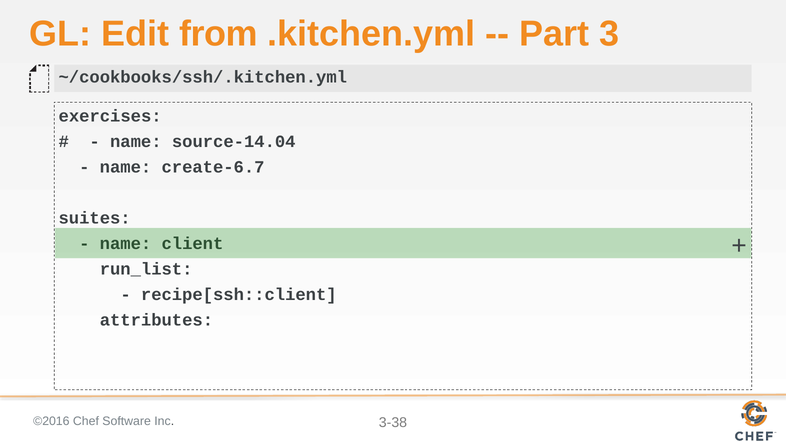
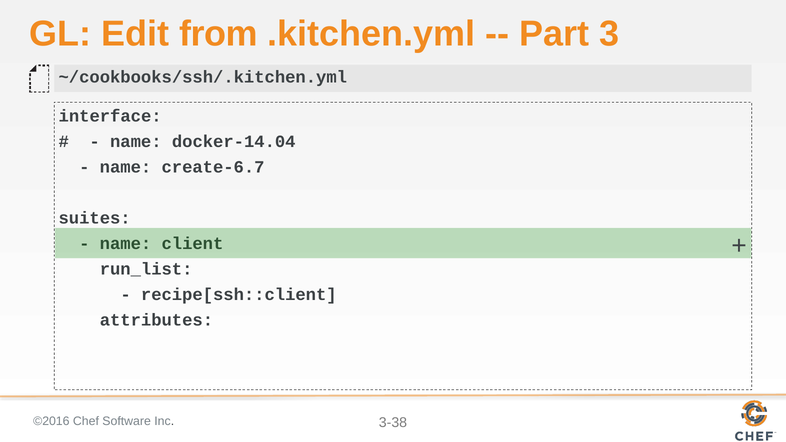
exercises: exercises -> interface (110, 116)
source-14.04: source-14.04 -> docker-14.04 (234, 141)
